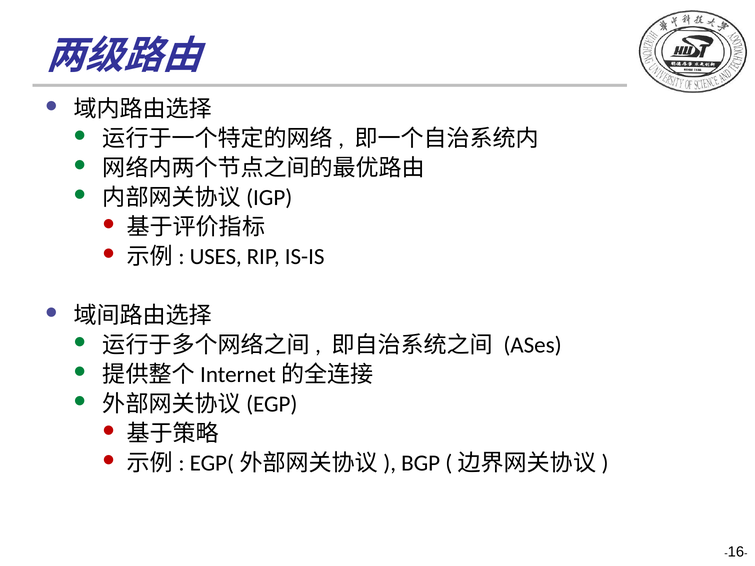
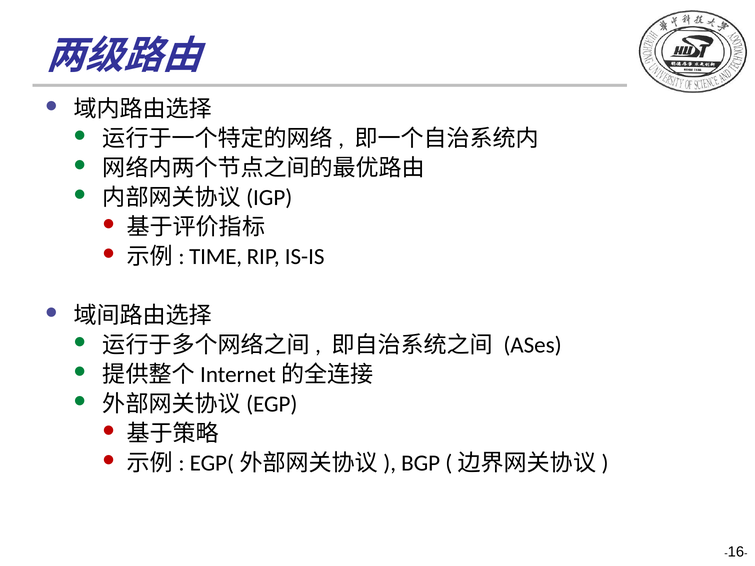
USES: USES -> TIME (216, 257)
